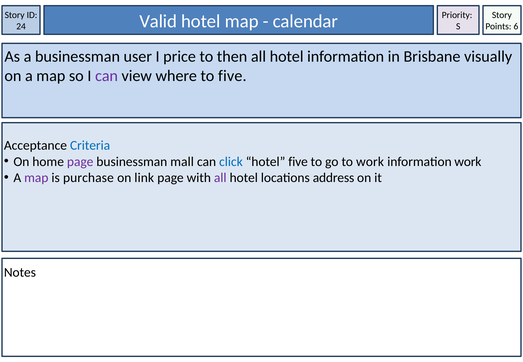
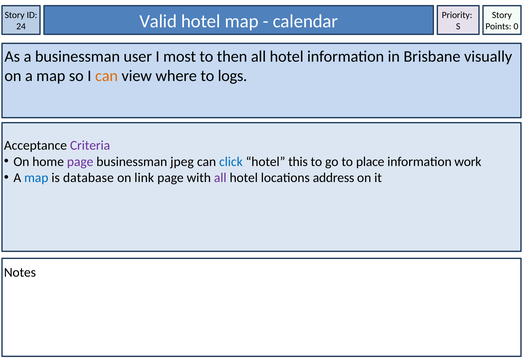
6: 6 -> 0 (516, 26)
price: price -> most (180, 57)
can colour: purple -> orange (107, 76)
to five: five -> logs (232, 76)
Criteria colour: blue -> purple (90, 146)
mall: mall -> jpeg (182, 162)
hotel five: five -> this (298, 162)
to work: work -> place (370, 162)
map colour: purple -> blue (36, 178)
purchase: purchase -> database (88, 178)
